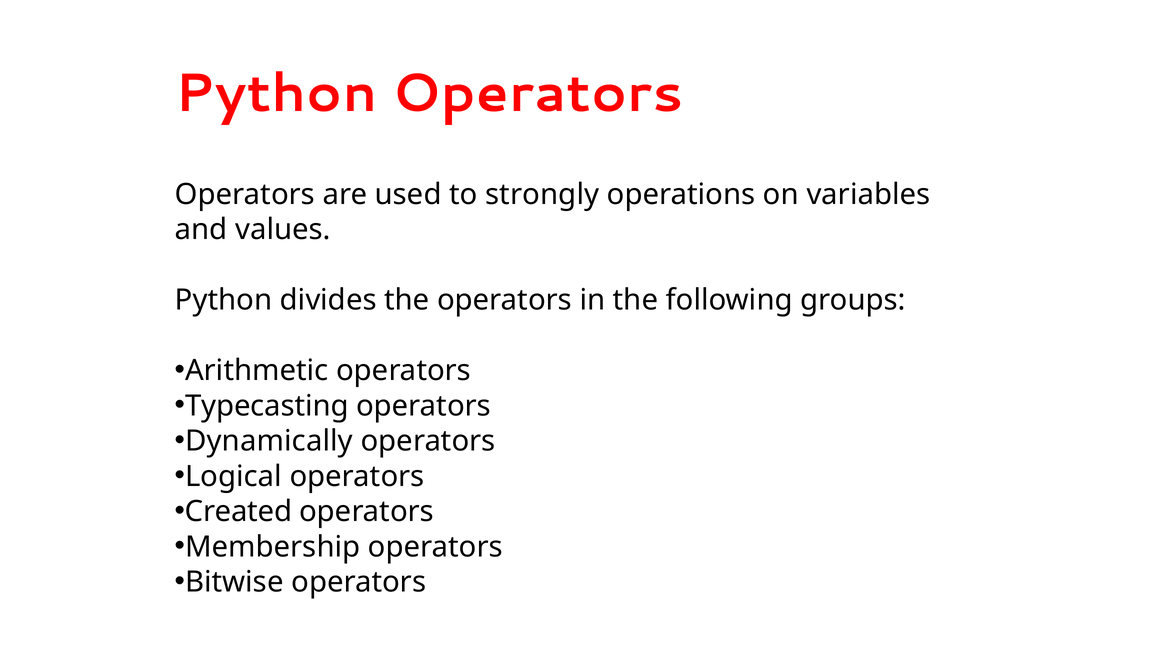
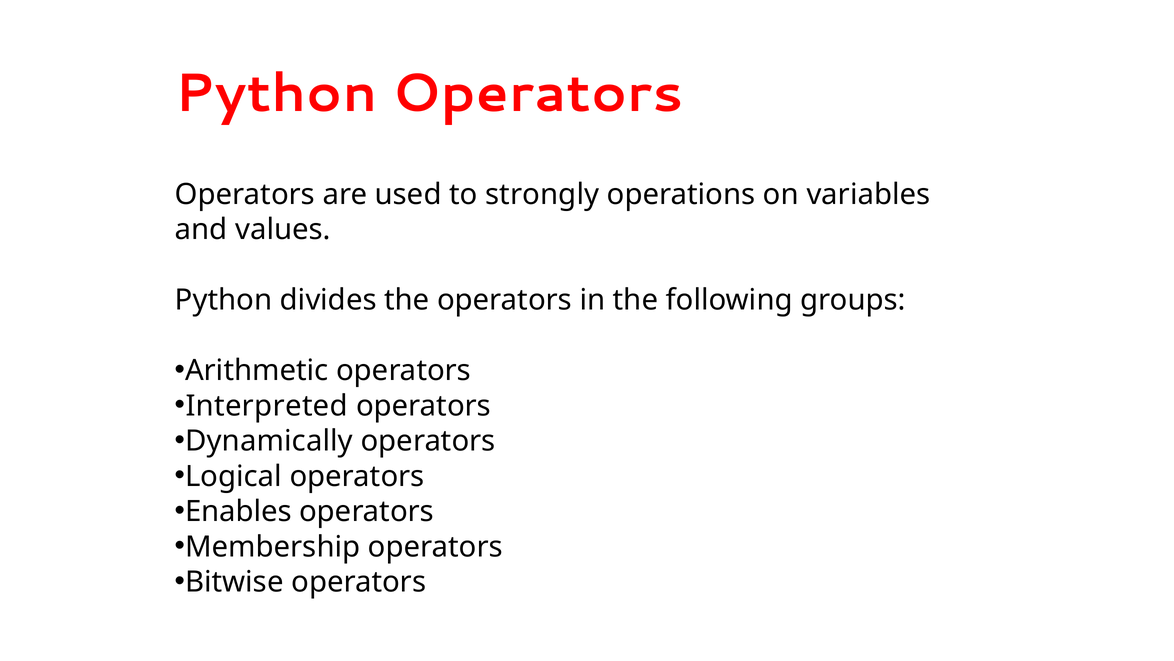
Typecasting: Typecasting -> Interpreted (267, 405)
Created: Created -> Enables (238, 511)
